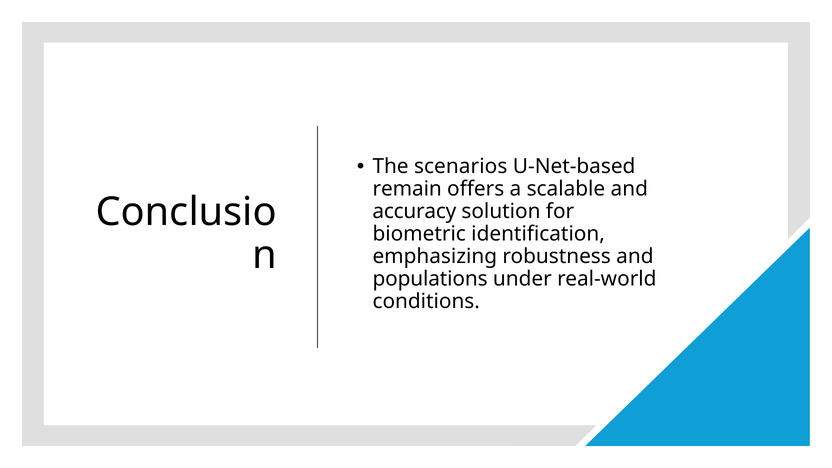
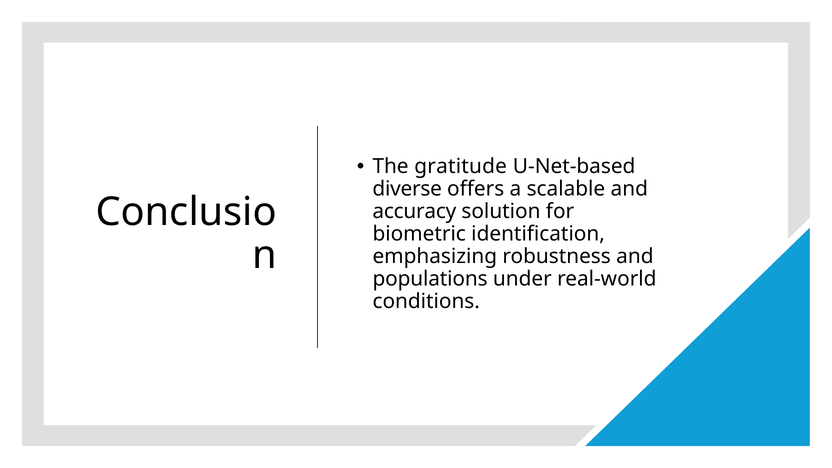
scenarios: scenarios -> gratitude (461, 167)
remain: remain -> diverse (407, 189)
